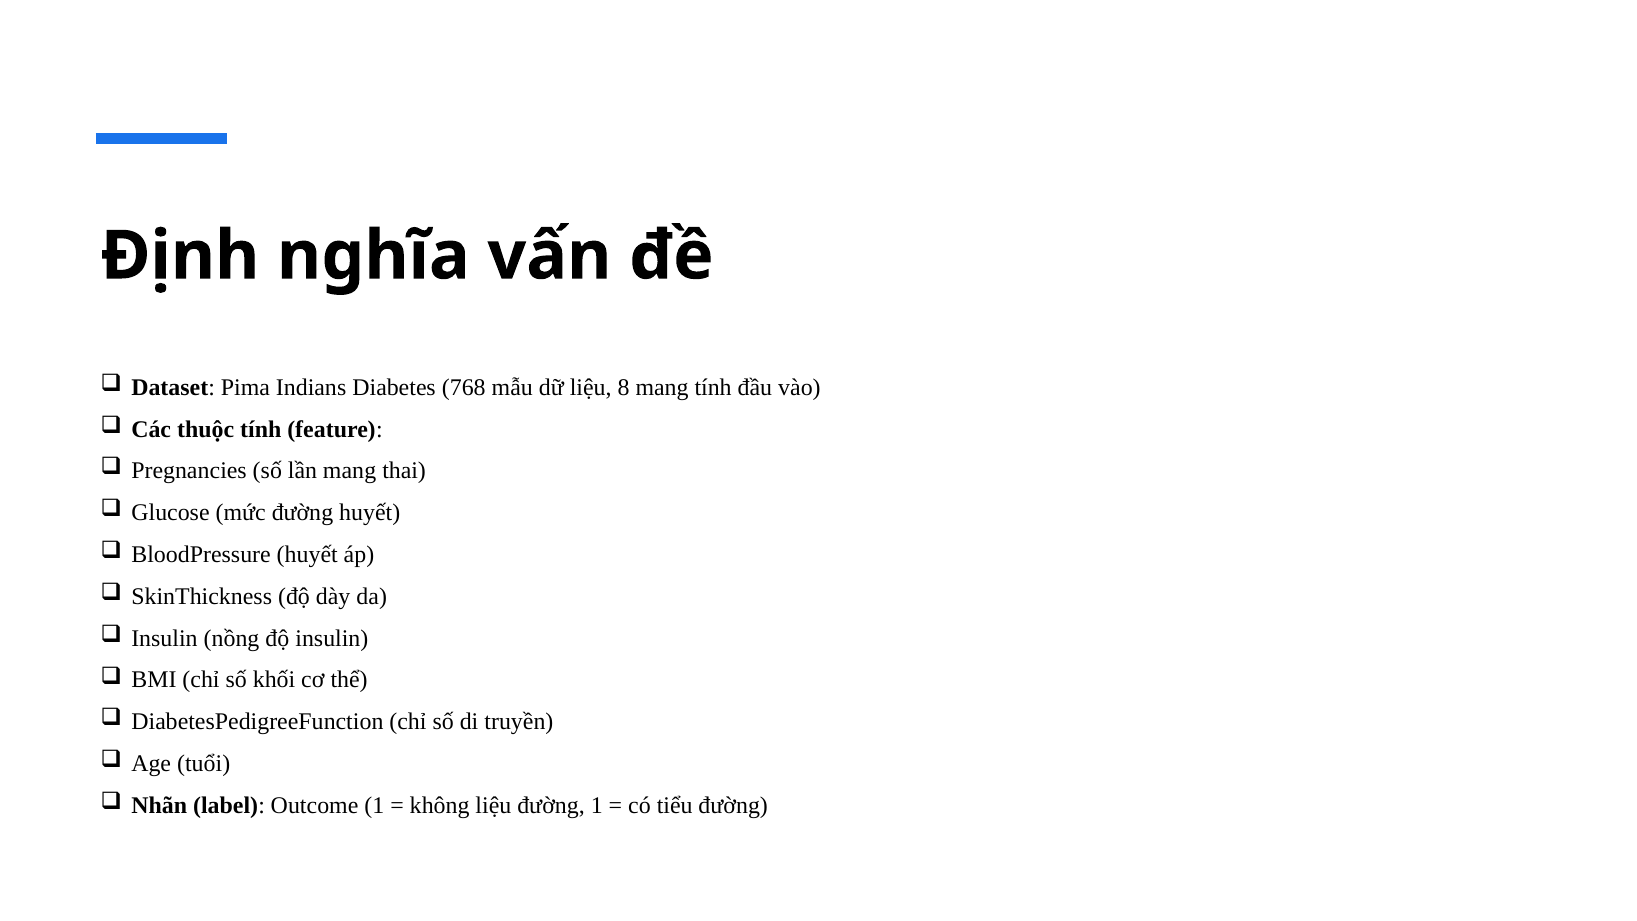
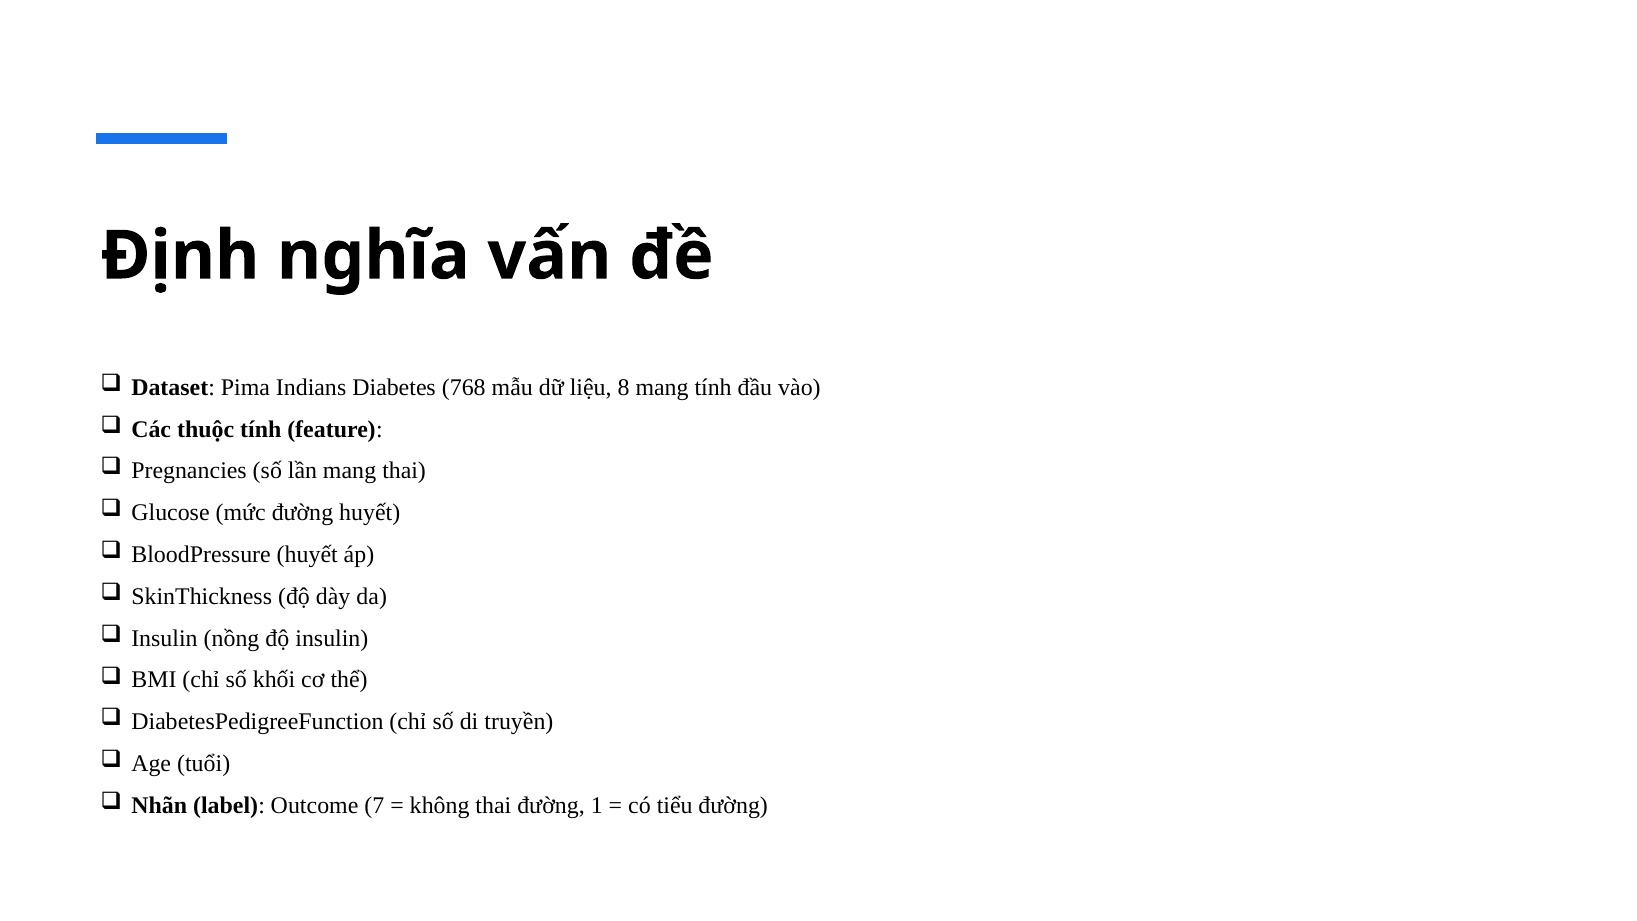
Outcome 1: 1 -> 7 (374, 805)
không liệu: liệu -> thai (493, 805)
